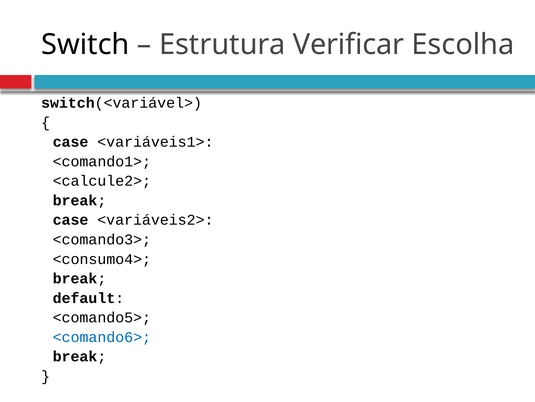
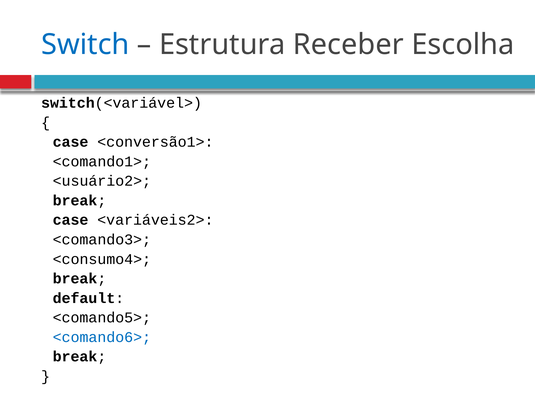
Switch colour: black -> blue (85, 44)
Verificar: Verificar -> Receber (348, 44)
<variáveis1>: <variáveis1> -> <conversão1> (155, 142)
<calcule2>: <calcule2> -> <usuário2> (102, 181)
